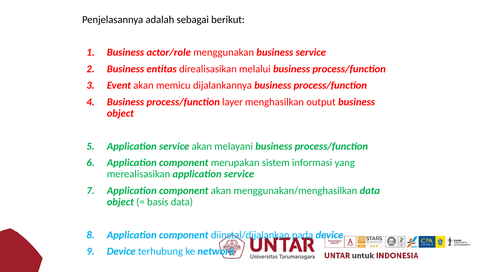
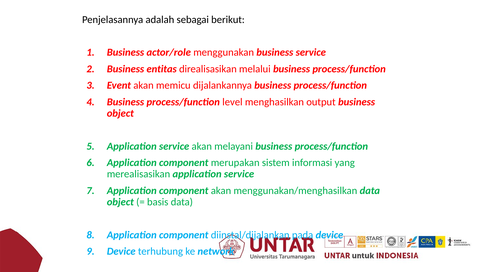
layer: layer -> level (232, 102)
